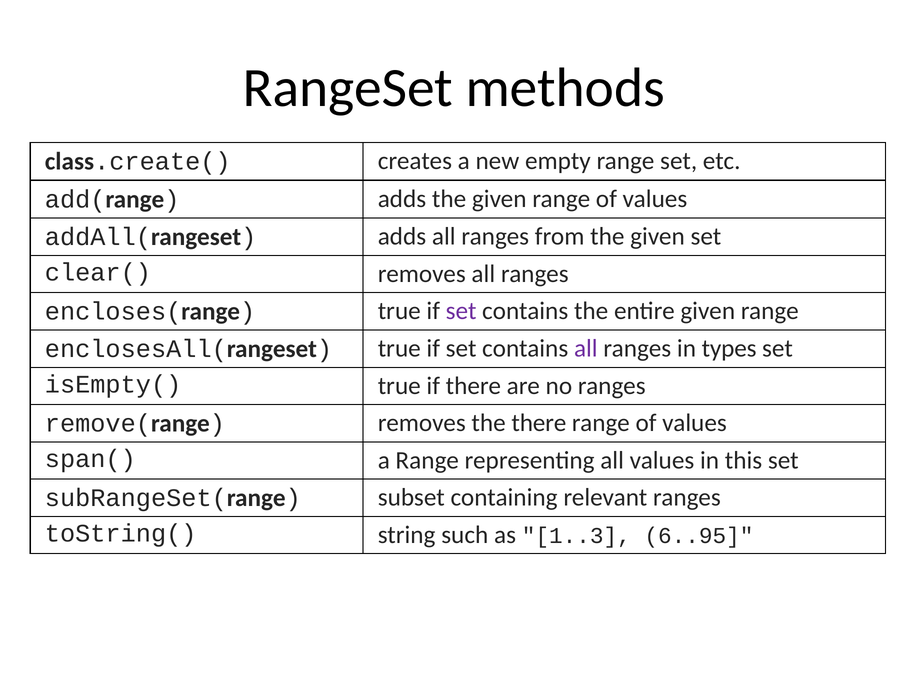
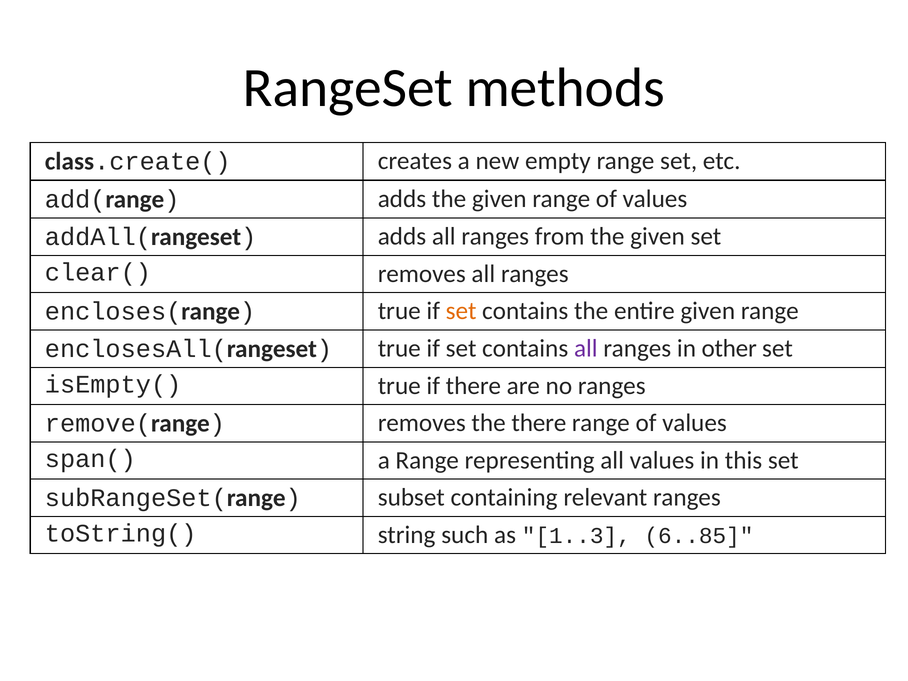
set colour: purple -> orange (461, 311)
types: types -> other (729, 348)
6..95: 6..95 -> 6..85 (699, 536)
